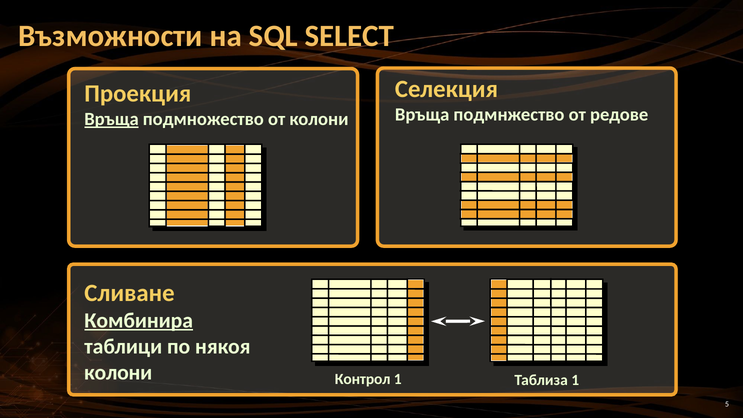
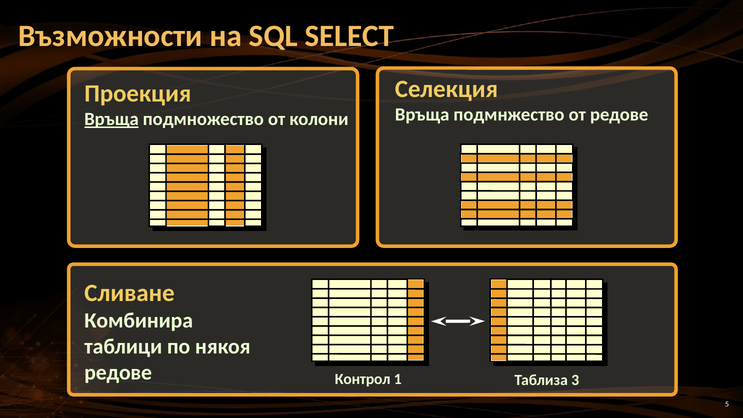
Комбинира underline: present -> none (139, 321)
колони: колони -> редове (118, 373)
Таблиза 1: 1 -> 3 (575, 380)
